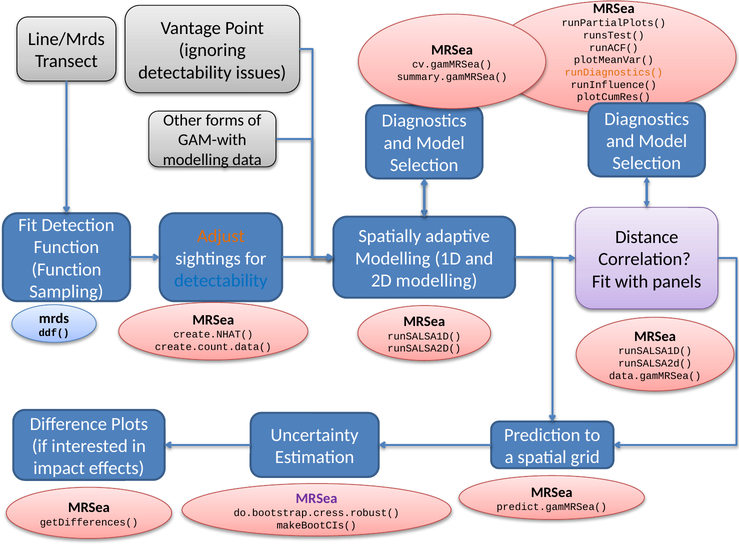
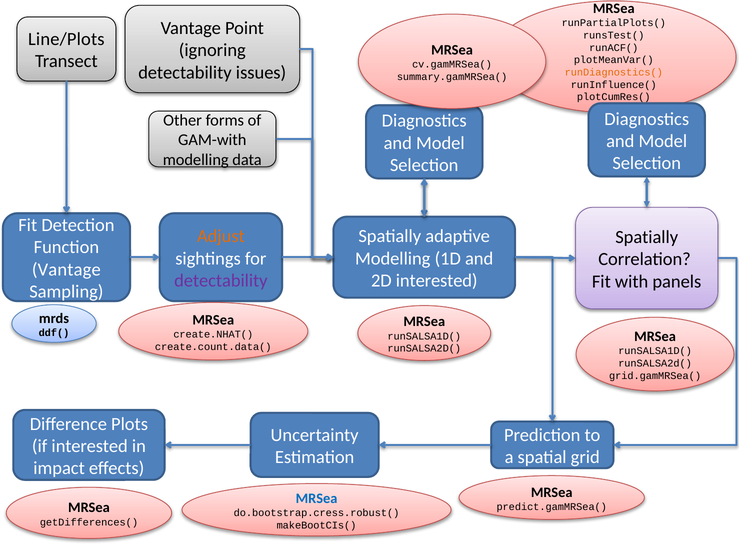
Line/Mrds: Line/Mrds -> Line/Plots (66, 39)
Distance: Distance -> Spatially (647, 237)
Function: Function -> Vantage (66, 269)
detectability colour: blue -> purple (221, 280)
2D modelling: modelling -> interested (437, 280)
data.gamMRSea(: data.gamMRSea( -> grid.gamMRSea( (655, 375)
MRSea colour: purple -> blue (317, 498)
